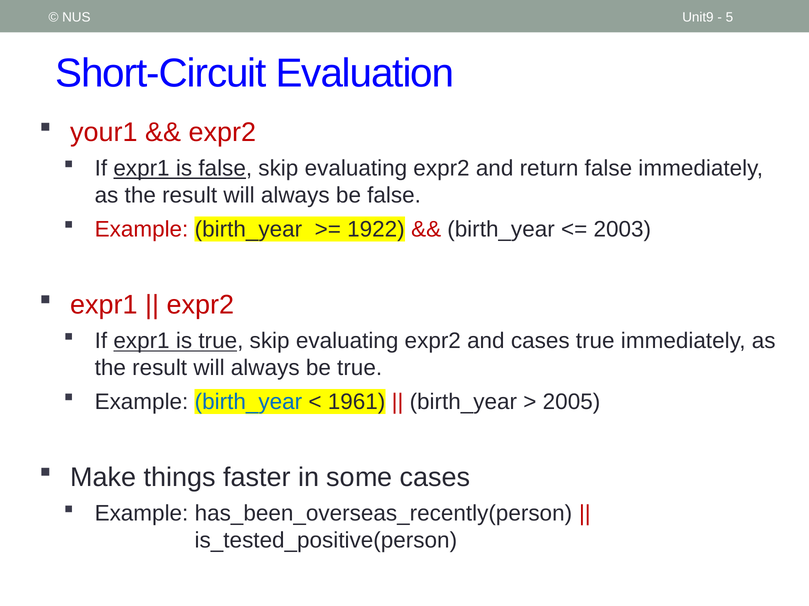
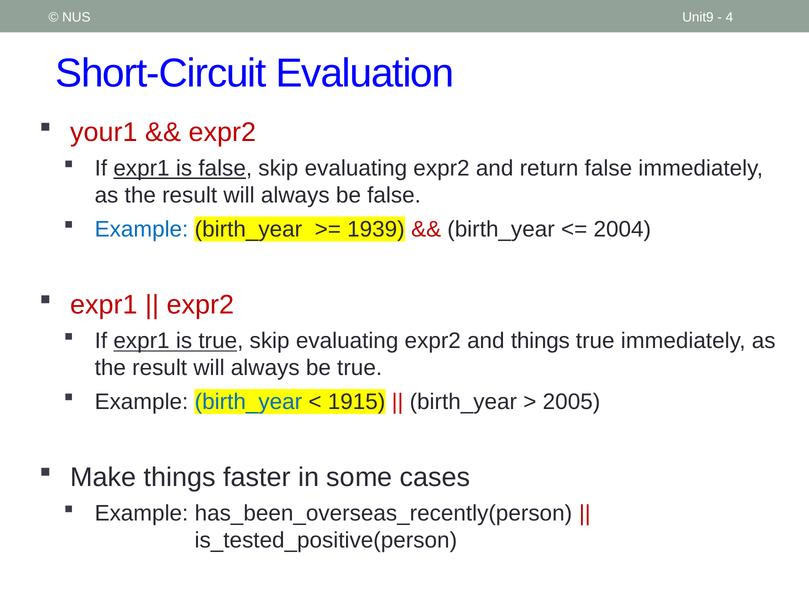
5: 5 -> 4 (729, 17)
Example colour: red -> blue (142, 229)
1922: 1922 -> 1939 (376, 229)
2003: 2003 -> 2004 (622, 229)
and cases: cases -> things (540, 341)
1961: 1961 -> 1915 (357, 402)
